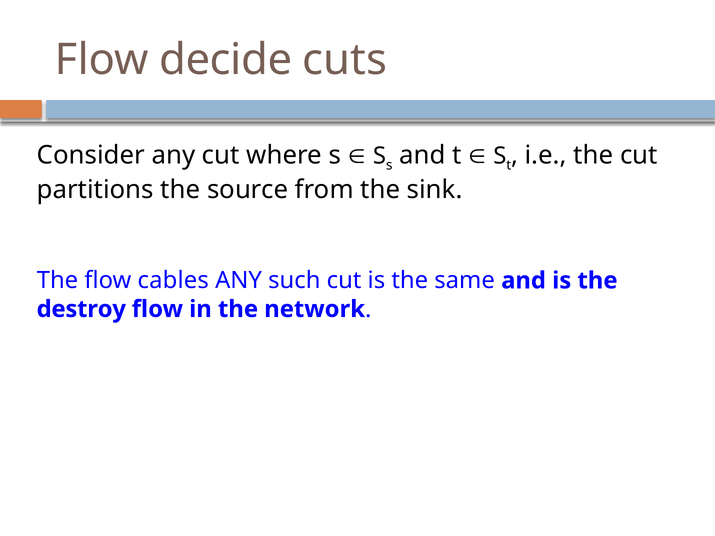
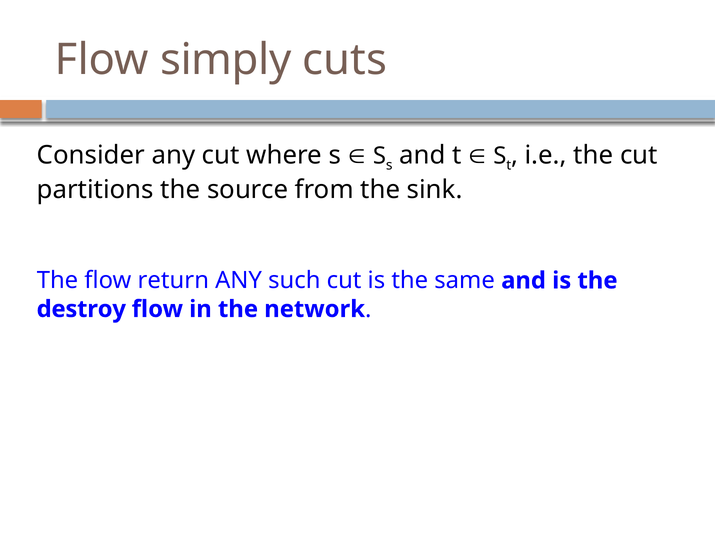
decide: decide -> simply (226, 60)
cables: cables -> return (173, 281)
